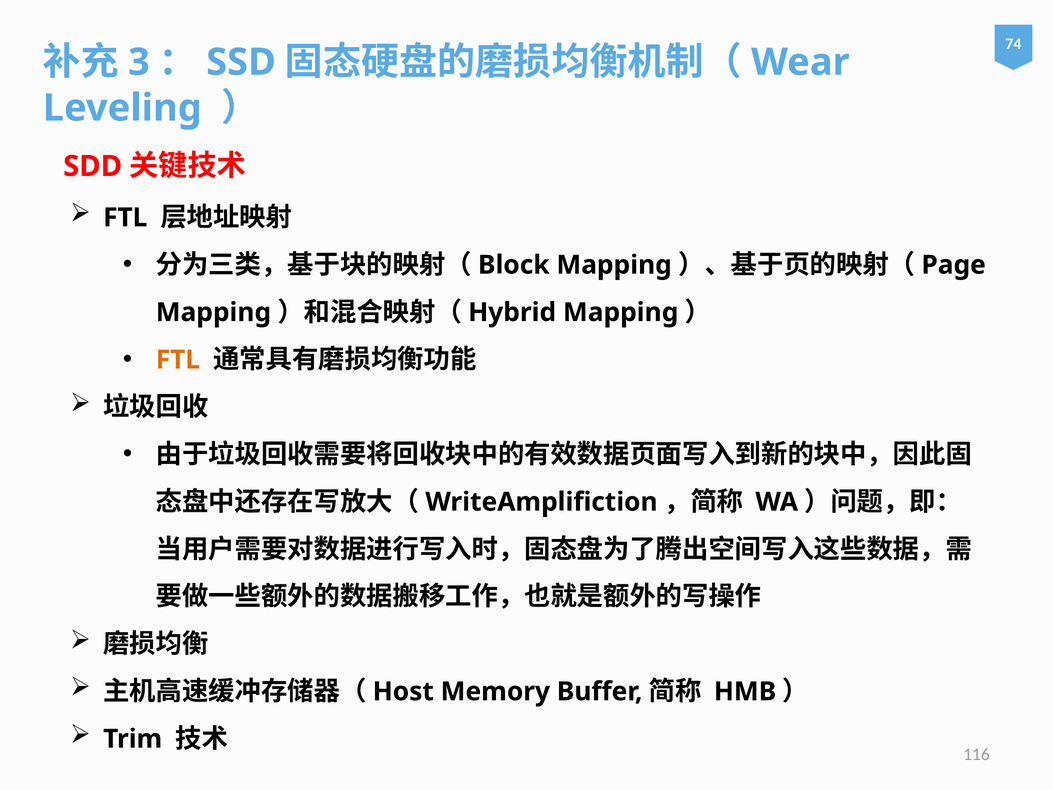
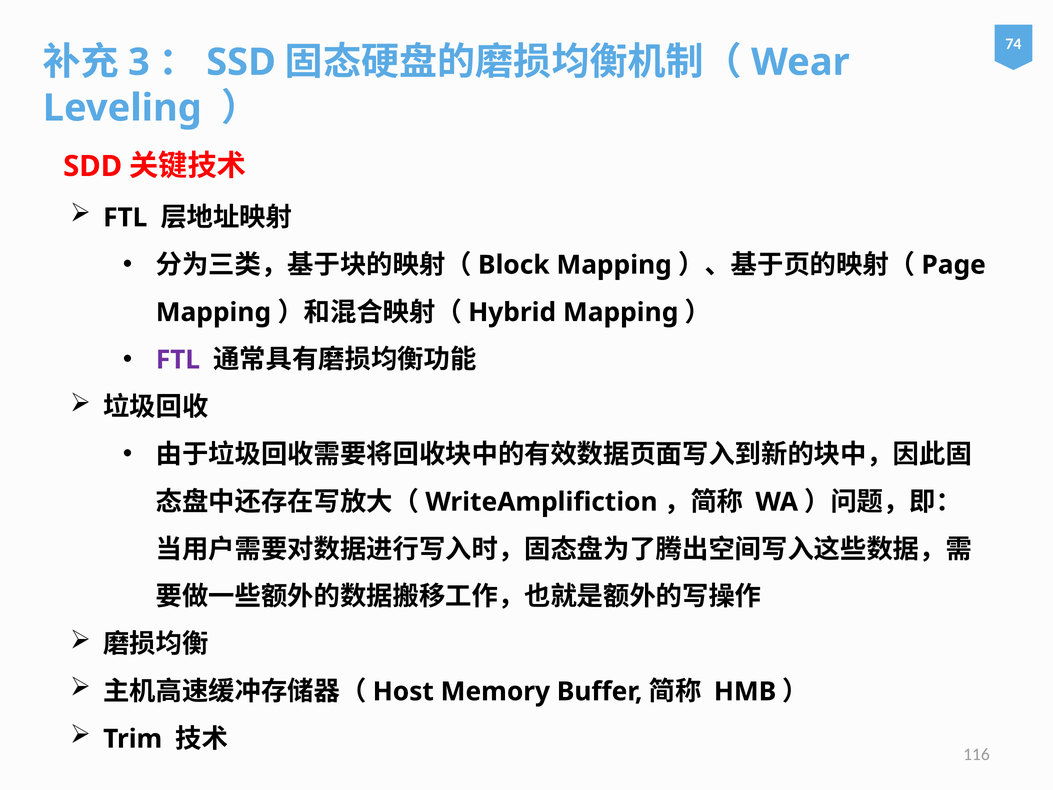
FTL colour: orange -> purple (178, 360)
